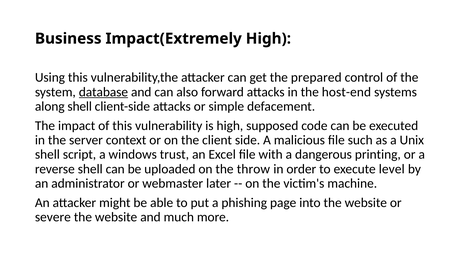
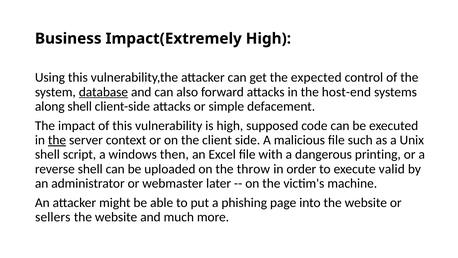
prepared: prepared -> expected (316, 77)
the underline: none -> present (57, 140)
trust: trust -> then (174, 154)
level: level -> valid (392, 169)
severe: severe -> sellers (53, 217)
